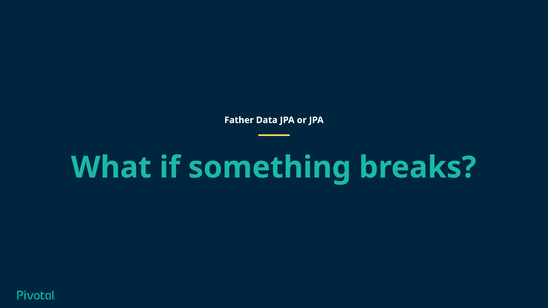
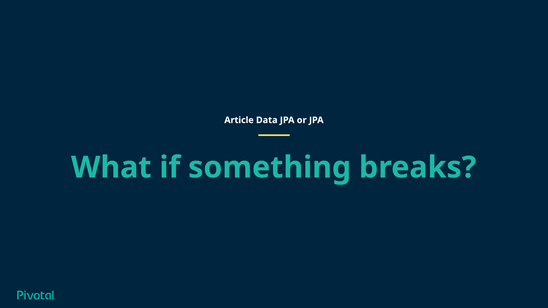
Father: Father -> Article (239, 120)
